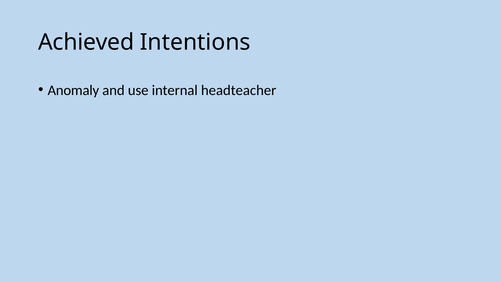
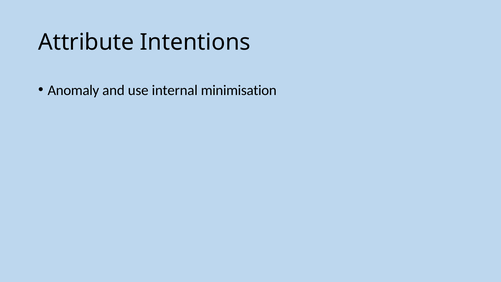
Achieved: Achieved -> Attribute (86, 42)
headteacher: headteacher -> minimisation (239, 90)
